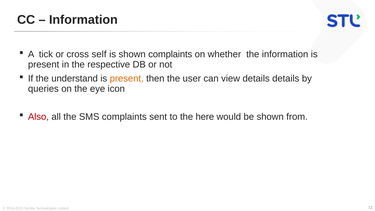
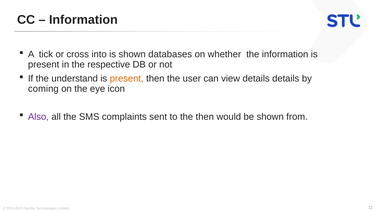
self: self -> into (99, 54)
shown complaints: complaints -> databases (170, 54)
queries: queries -> coming (43, 89)
Also colour: red -> purple (38, 117)
the here: here -> then (205, 117)
